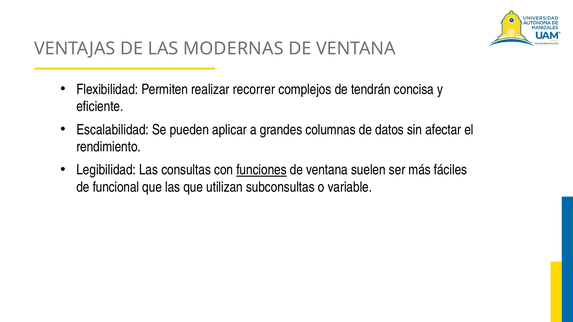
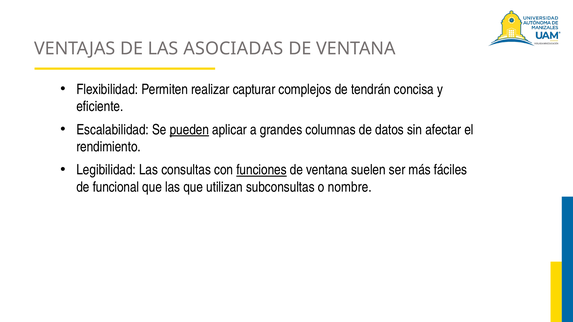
MODERNAS: MODERNAS -> ASOCIADAS (233, 49)
recorrer: recorrer -> capturar (254, 89)
pueden underline: none -> present (189, 130)
variable: variable -> nombre (350, 187)
